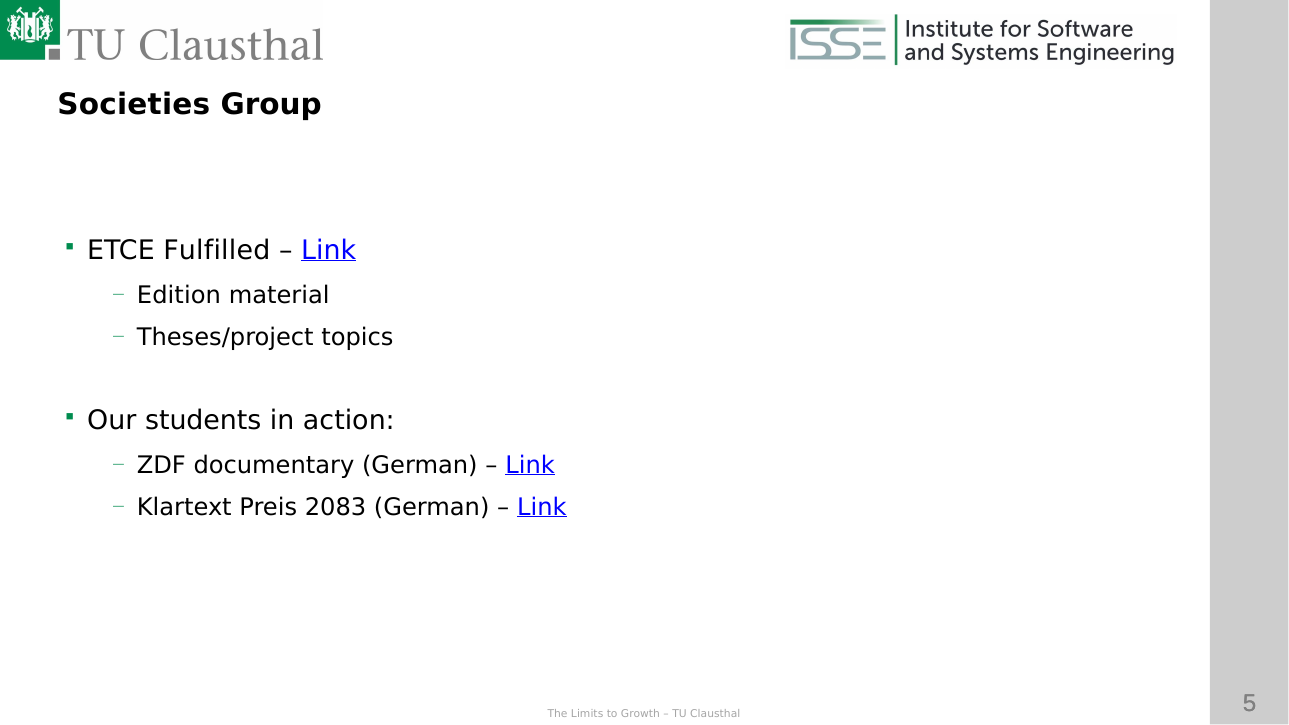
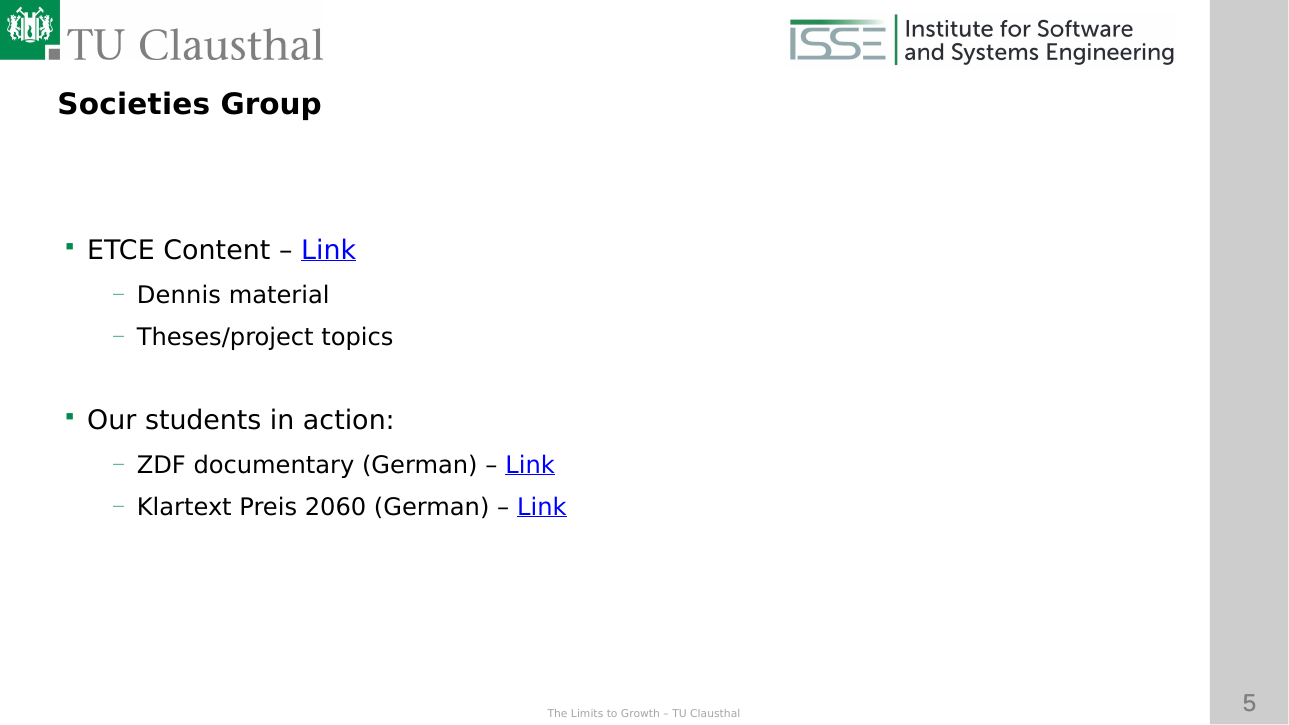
Fulfilled: Fulfilled -> Content (217, 251)
Edition: Edition -> Dennis (179, 295)
2083: 2083 -> 2060 (336, 508)
